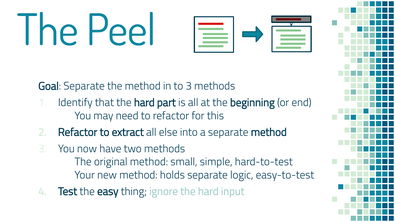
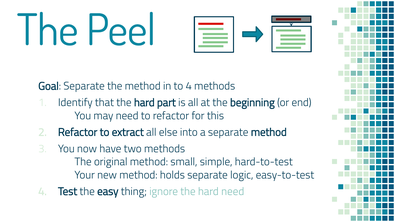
to 3: 3 -> 4 (189, 86)
hard input: input -> need (233, 192)
